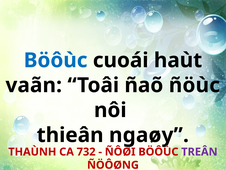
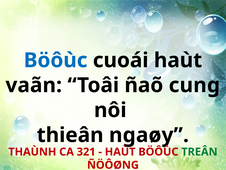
ñöùc: ñöùc -> cung (194, 85)
732: 732 -> 321 (86, 151)
ÑÔØI: ÑÔØI -> HAÙT (120, 151)
TREÂN colour: purple -> green (199, 151)
